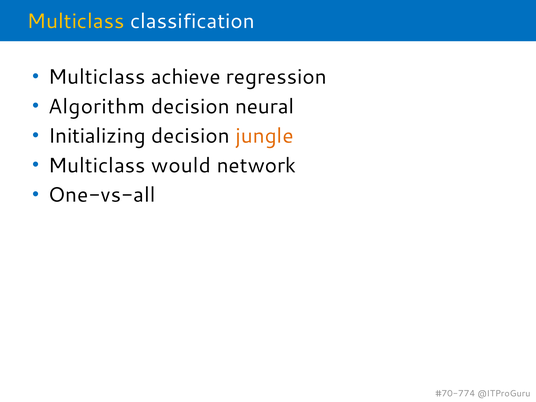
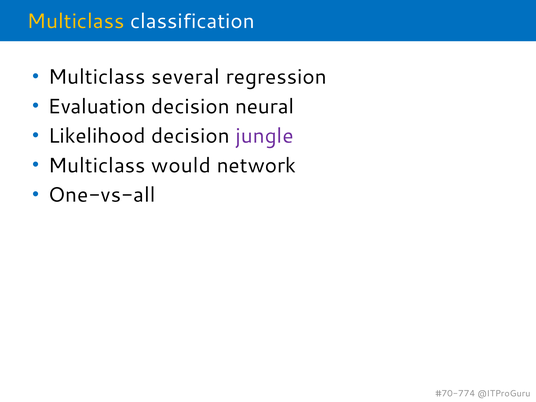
achieve: achieve -> several (186, 77)
Algorithm: Algorithm -> Evaluation (97, 107)
Initializing: Initializing -> Likelihood (97, 136)
jungle colour: orange -> purple (265, 136)
